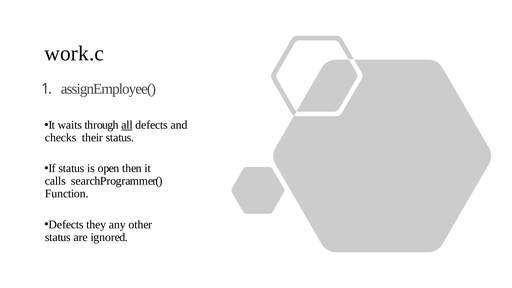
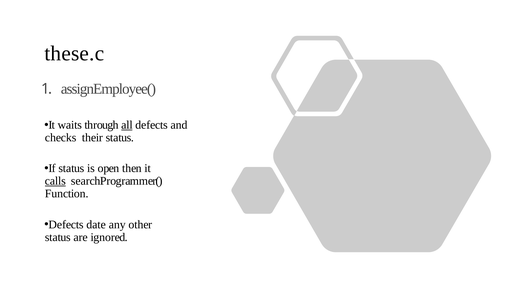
work.c: work.c -> these.c (74, 54)
calls underline: none -> present (55, 181)
they: they -> date (96, 225)
